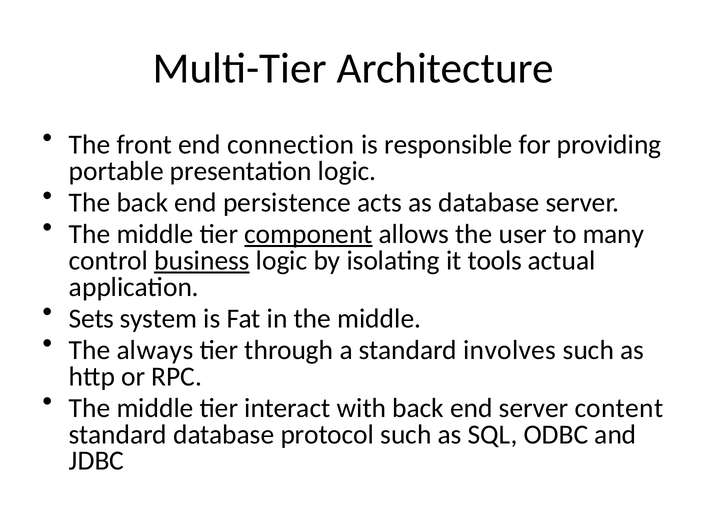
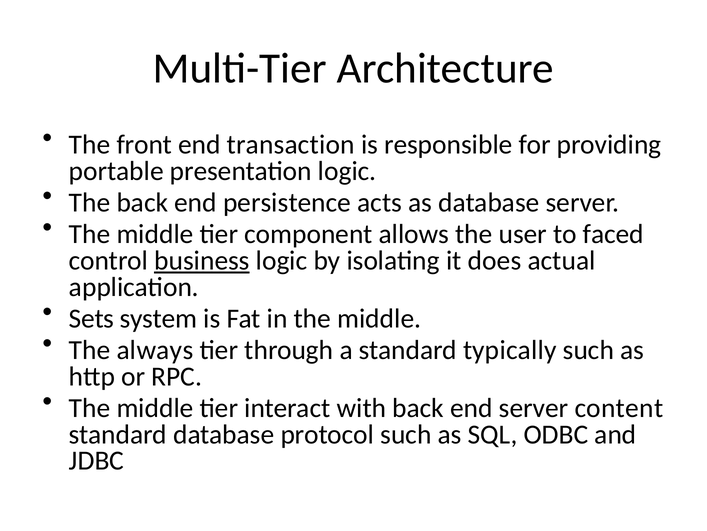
connection: connection -> transaction (291, 145)
component underline: present -> none (309, 234)
many: many -> faced (613, 234)
tools: tools -> does (495, 260)
involves: involves -> typically (510, 350)
